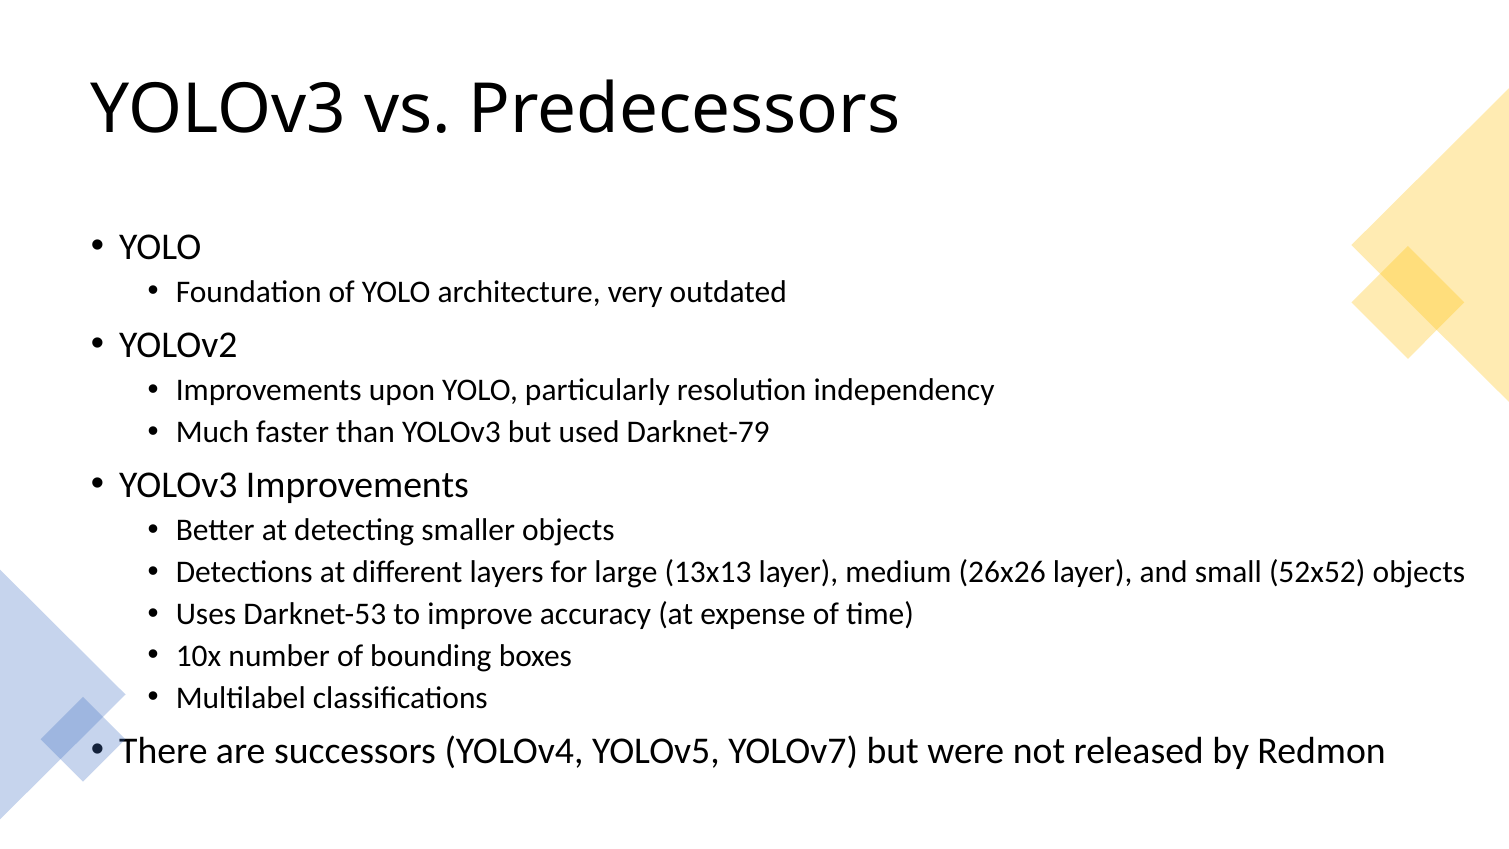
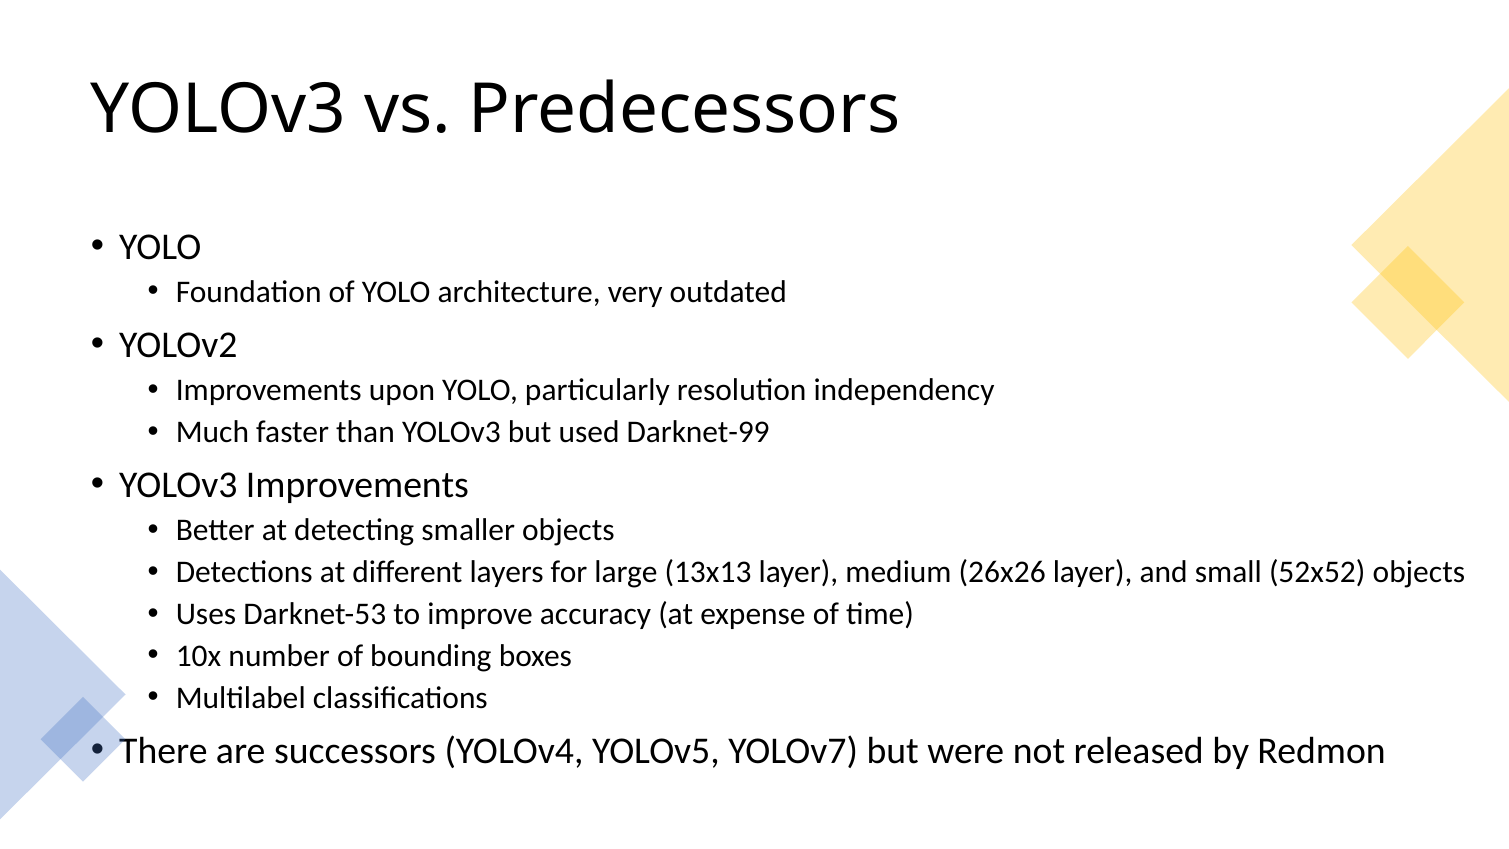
Darknet-79: Darknet-79 -> Darknet-99 (698, 432)
